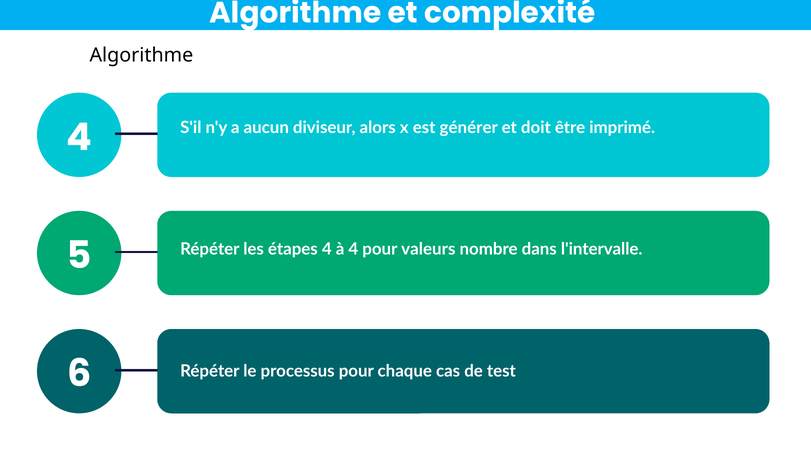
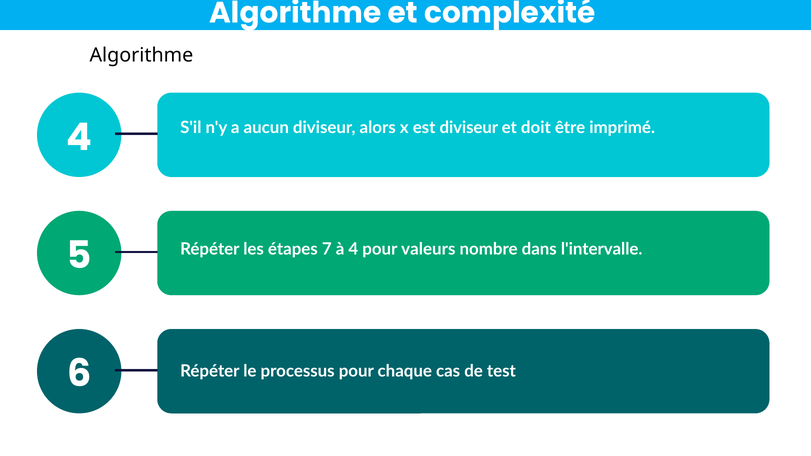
est générer: générer -> diviseur (469, 128)
étapes 4: 4 -> 7 (327, 250)
